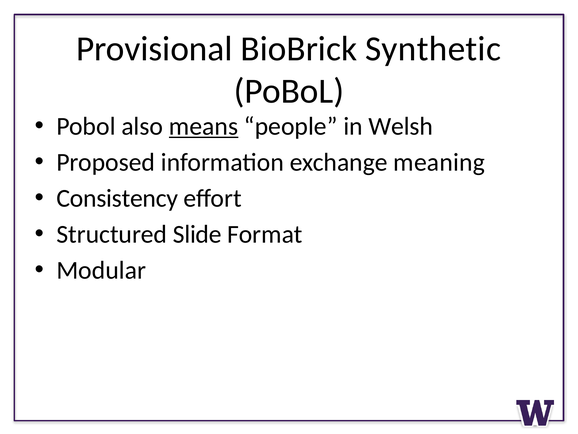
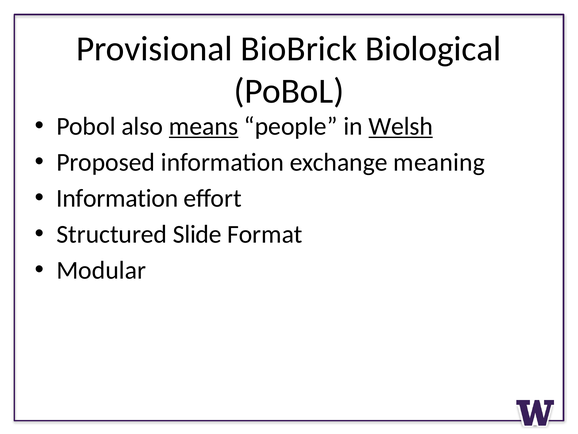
Synthetic: Synthetic -> Biological (433, 49)
Welsh underline: none -> present (401, 126)
Consistency: Consistency -> Information (117, 198)
